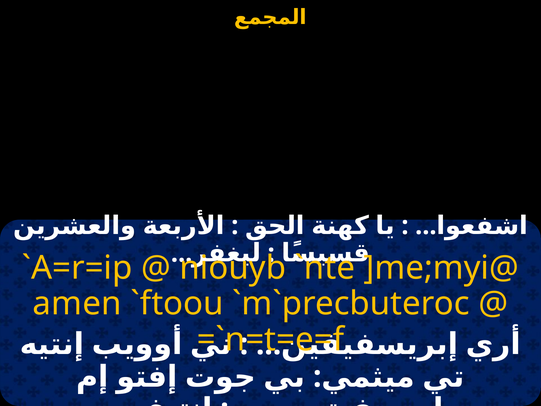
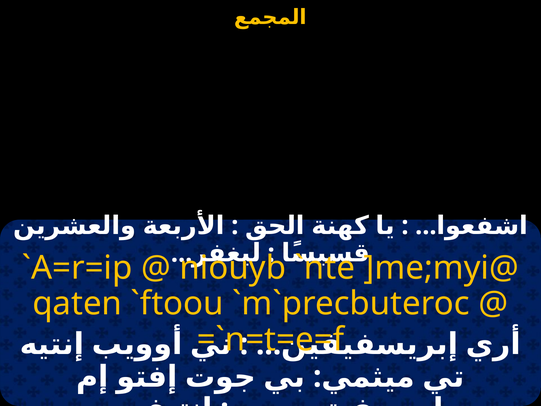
amen: amen -> qaten (77, 304)
